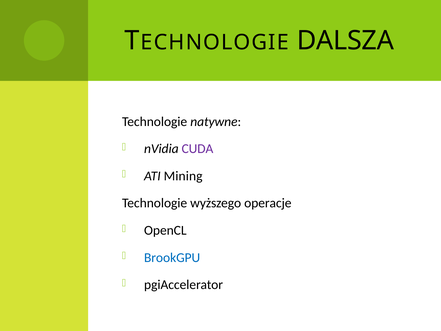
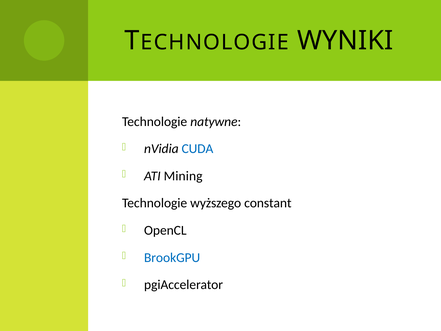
DALSZA: DALSZA -> WYNIKI (345, 40)
CUDA colour: purple -> blue (197, 149)
operacje: operacje -> constant (268, 203)
